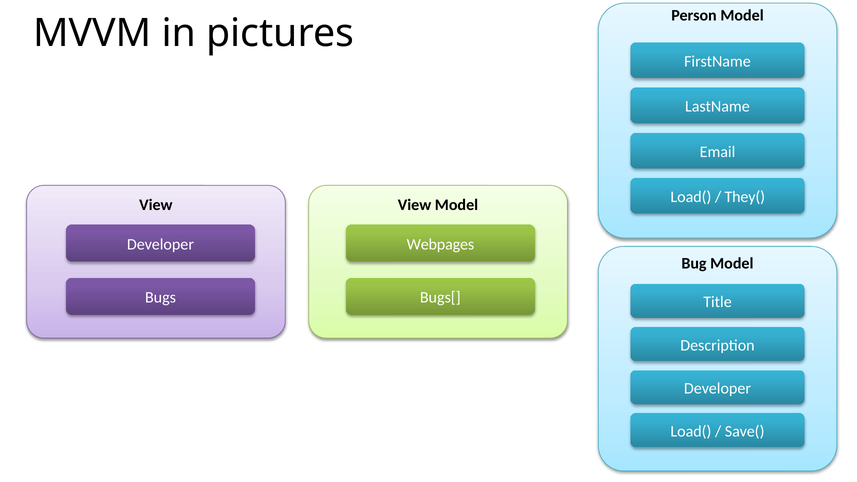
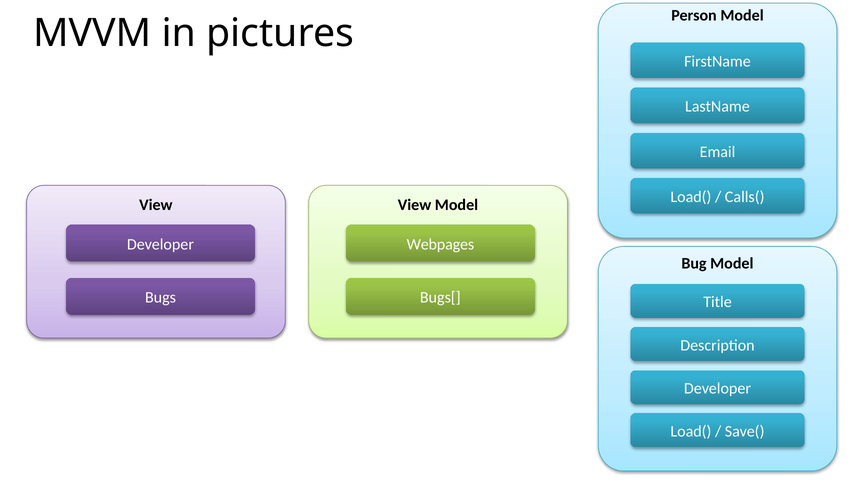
They(: They( -> Calls( (745, 197)
